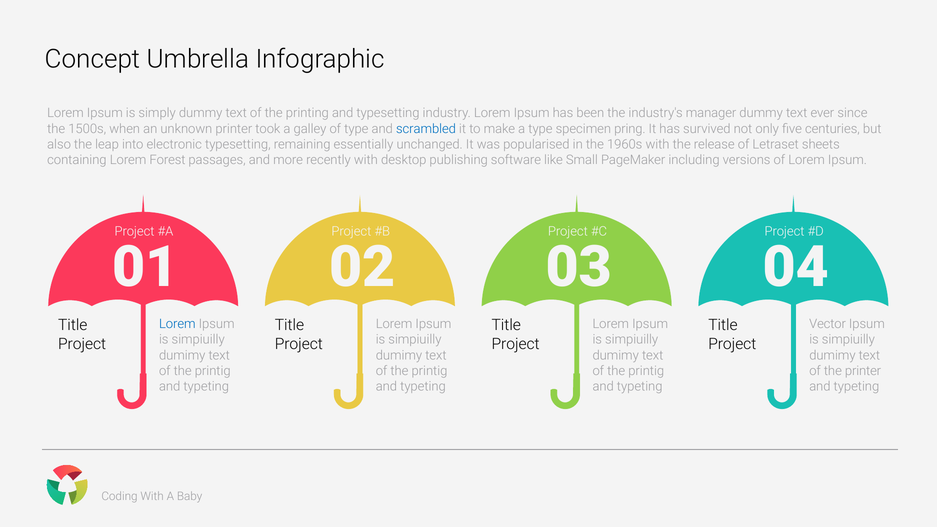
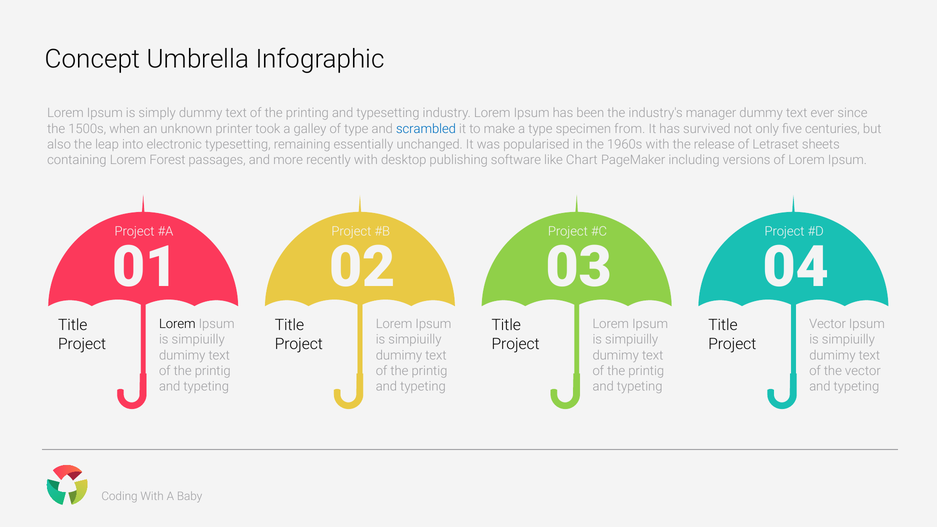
pring: pring -> from (630, 129)
Small: Small -> Chart (582, 160)
Lorem colour: blue -> black (177, 324)
the printer: printer -> vector (863, 371)
